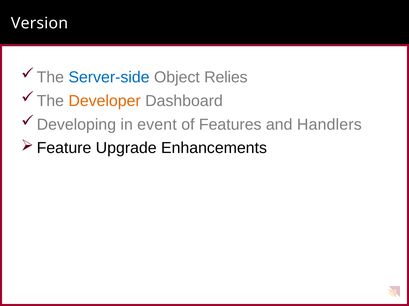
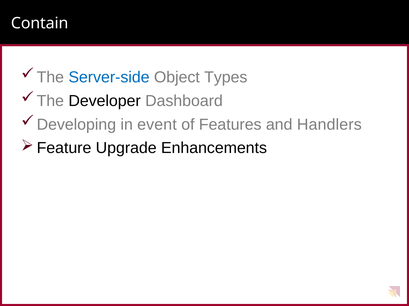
Version: Version -> Contain (40, 23)
Relies: Relies -> Types (226, 77)
Developer colour: orange -> black (105, 101)
